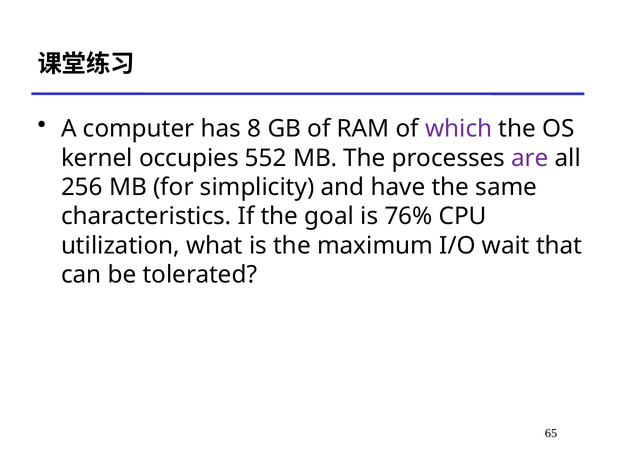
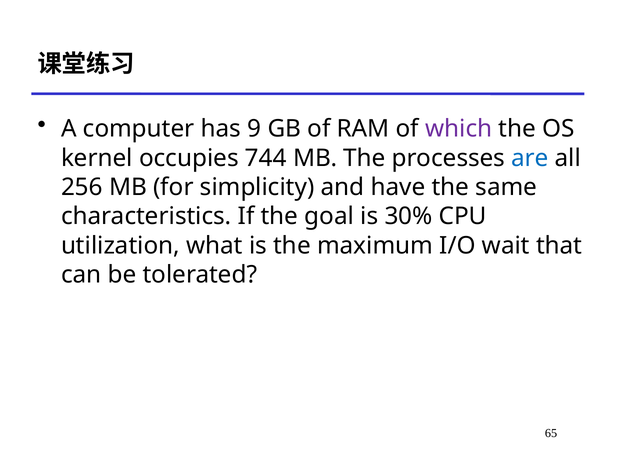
8: 8 -> 9 (254, 129)
552: 552 -> 744 (266, 158)
are colour: purple -> blue (530, 158)
76%: 76% -> 30% (409, 217)
